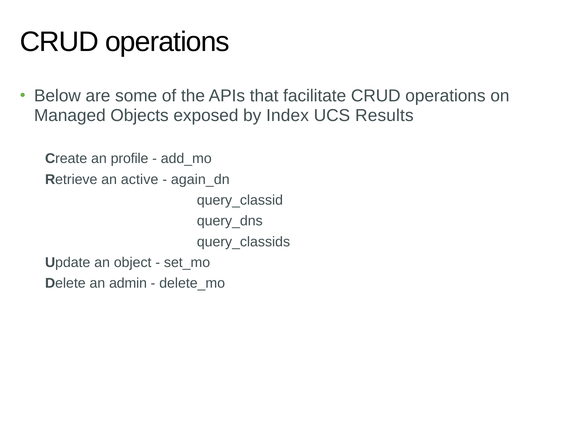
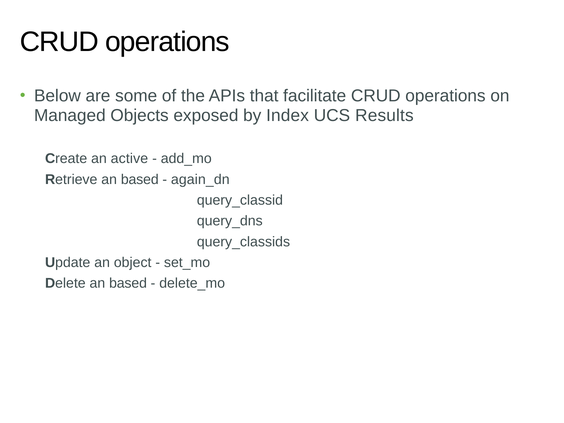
profile: profile -> active (129, 159)
Retrieve an active: active -> based (140, 179)
Delete an admin: admin -> based (128, 283)
